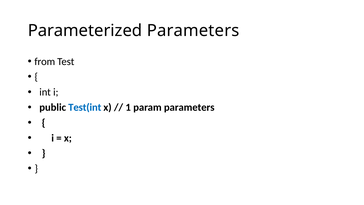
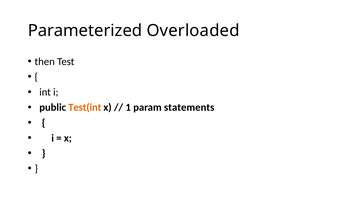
Parameterized Parameters: Parameters -> Overloaded (193, 31)
from: from -> then (45, 62)
Test(int colour: blue -> orange (85, 107)
param parameters: parameters -> statements (189, 107)
